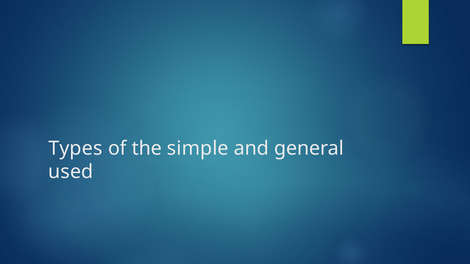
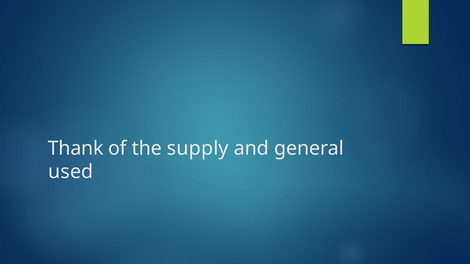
Types: Types -> Thank (76, 149)
simple: simple -> supply (198, 149)
